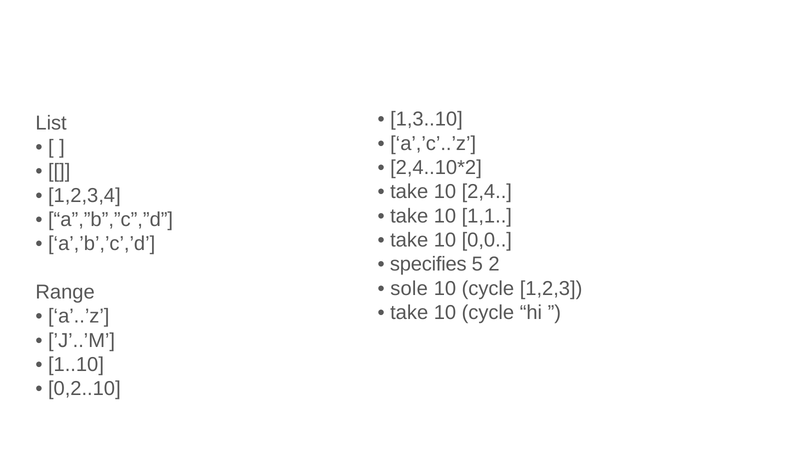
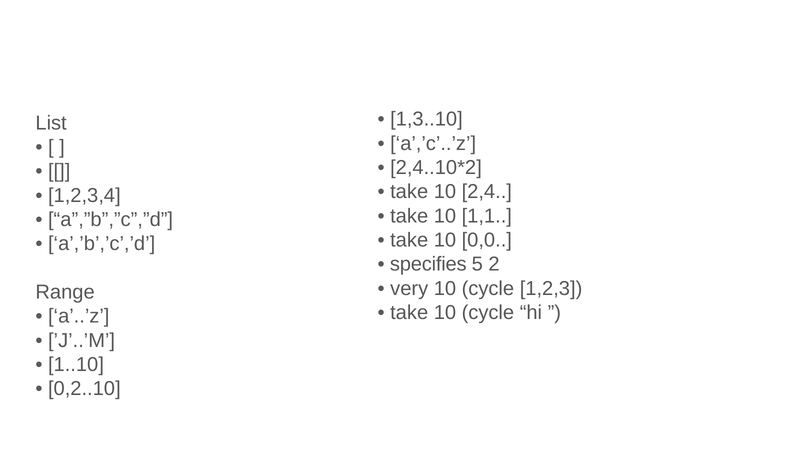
sole: sole -> very (409, 288)
